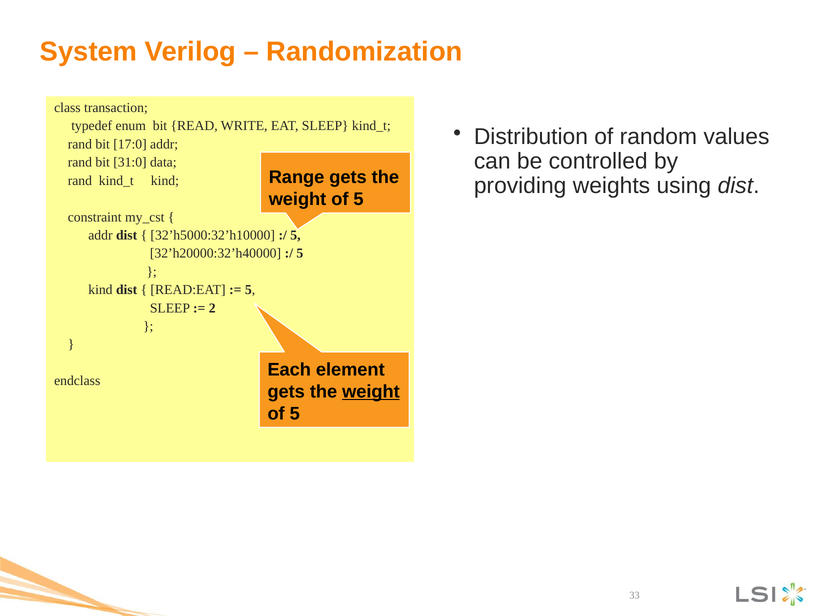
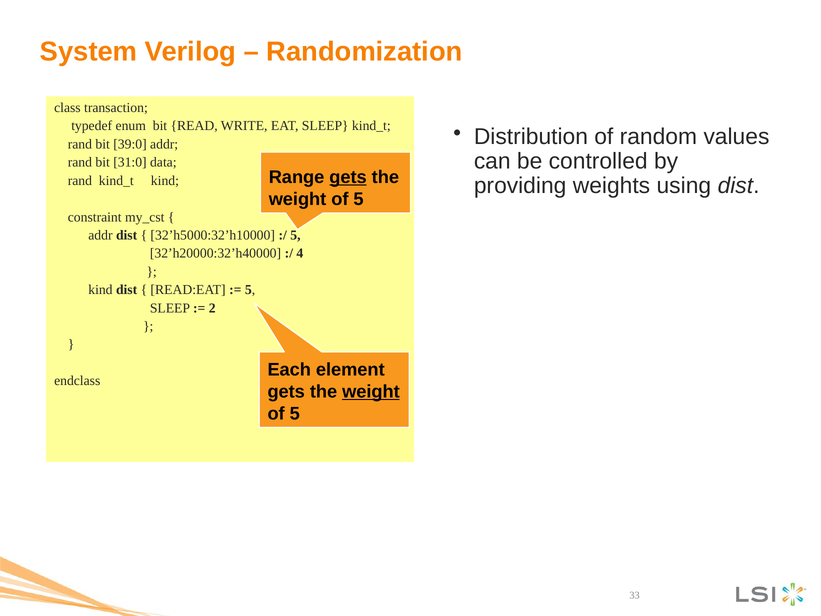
17:0: 17:0 -> 39:0 (130, 144)
gets underline: none -> present (348, 177)
5: 5 -> 4 (300, 253)
